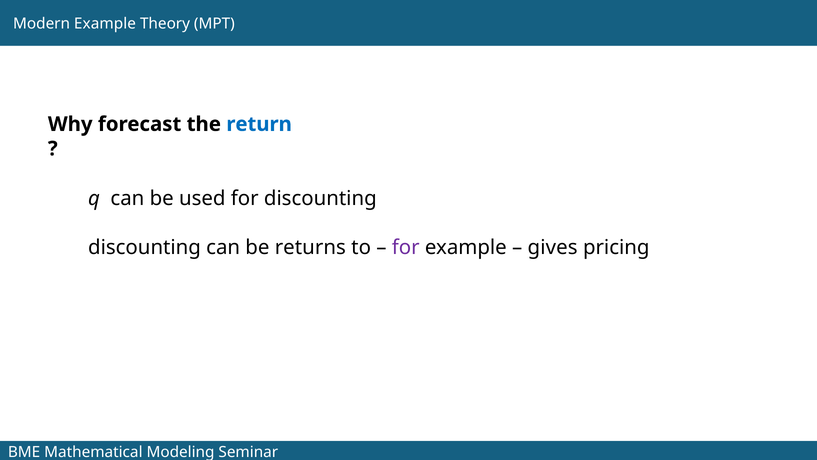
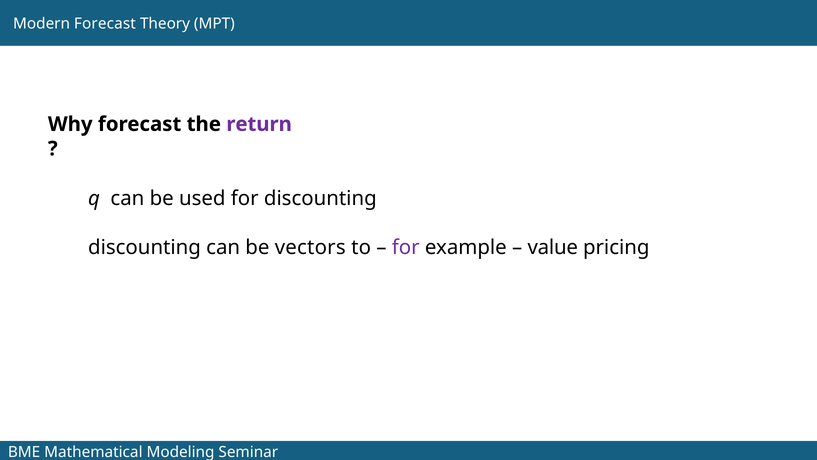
Modern Example: Example -> Forecast (105, 24)
return colour: blue -> purple (259, 124)
returns: returns -> vectors (310, 247)
gives: gives -> value (553, 247)
